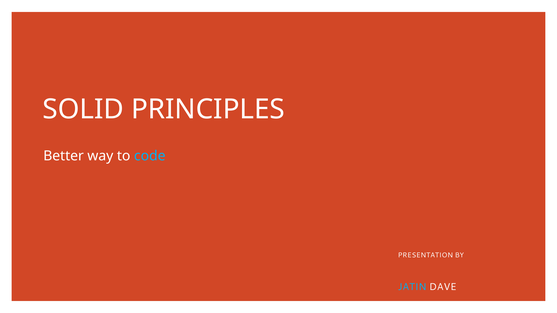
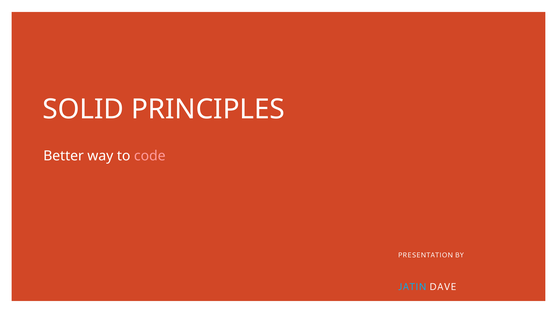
code colour: light blue -> pink (150, 156)
